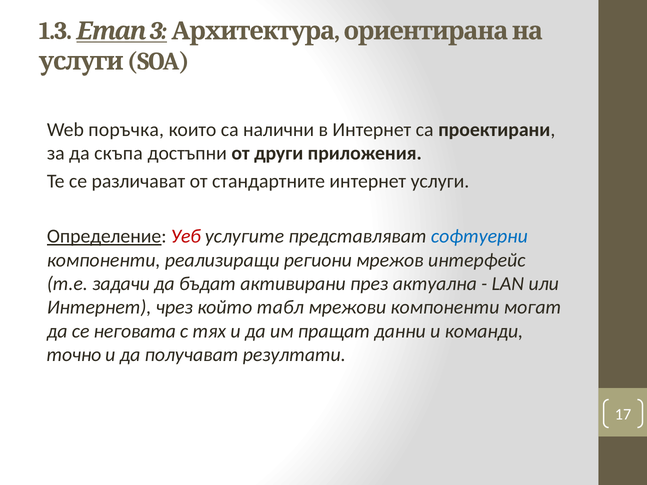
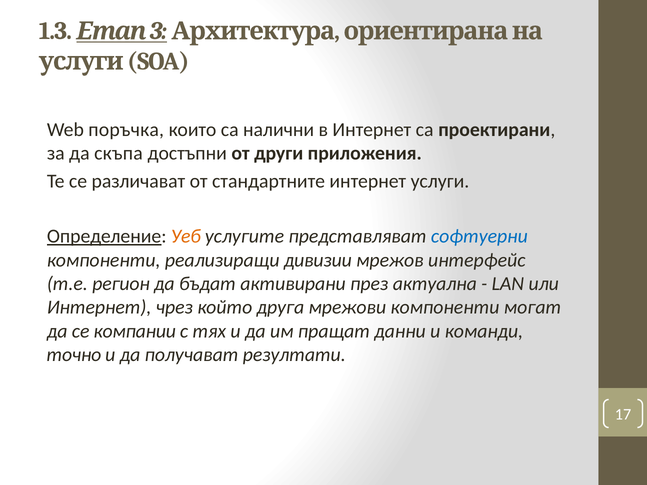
Уеб colour: red -> orange (186, 236)
региони: региони -> дивизии (318, 260)
задачи: задачи -> регион (121, 284)
табл: табл -> друга (280, 308)
неговата: неговата -> компании (135, 331)
